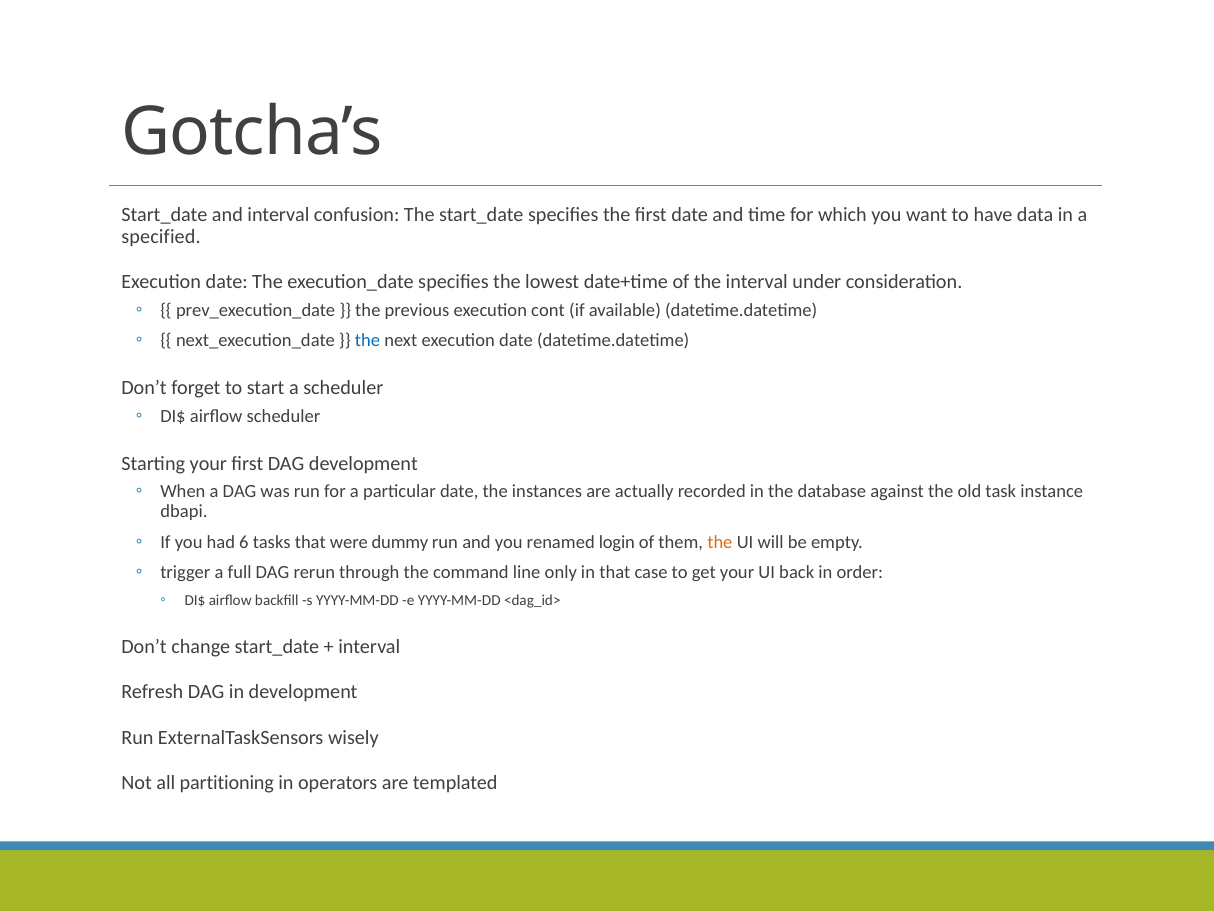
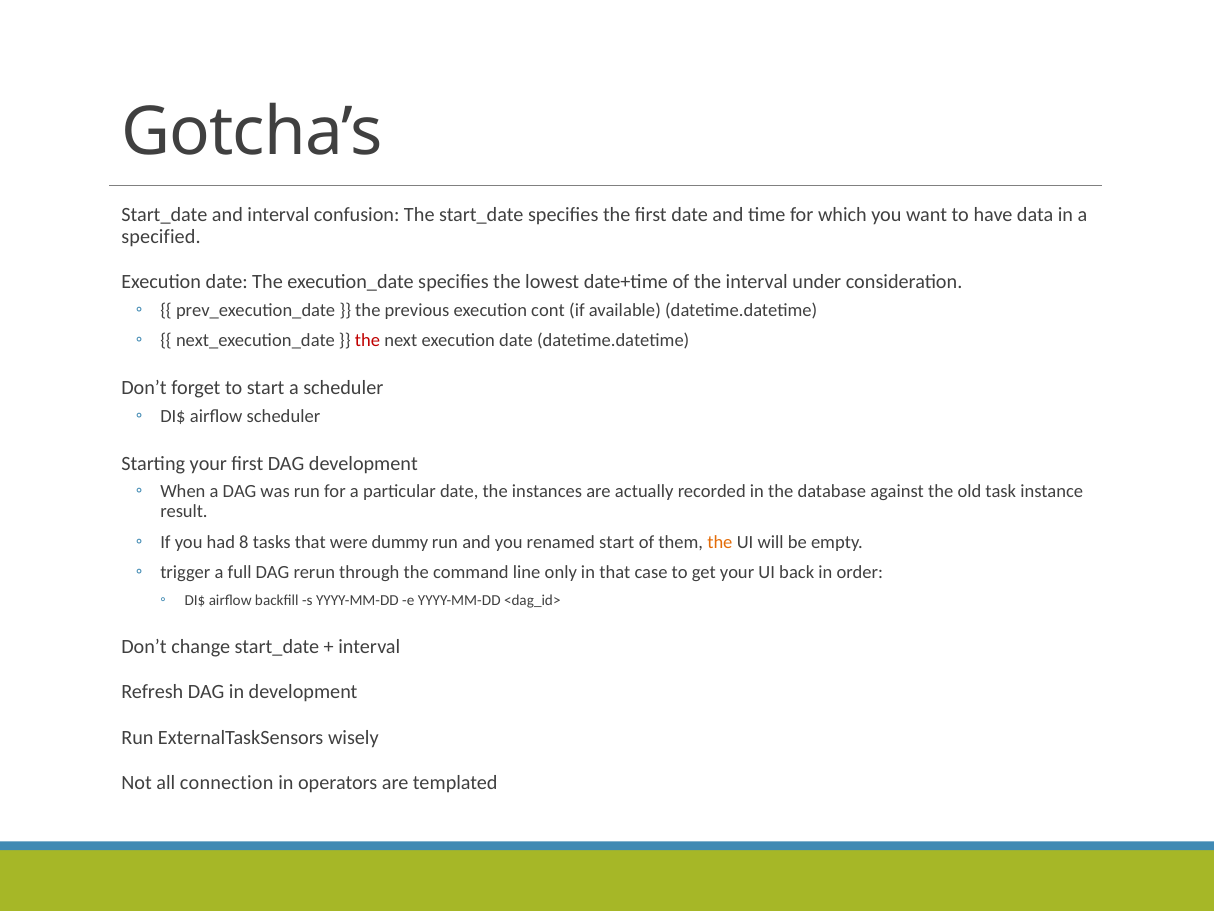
the colour: blue -> red (367, 340)
dbapi: dbapi -> result (184, 511)
6: 6 -> 8 (244, 542)
renamed login: login -> start (617, 542)
partitioning: partitioning -> connection (227, 783)
